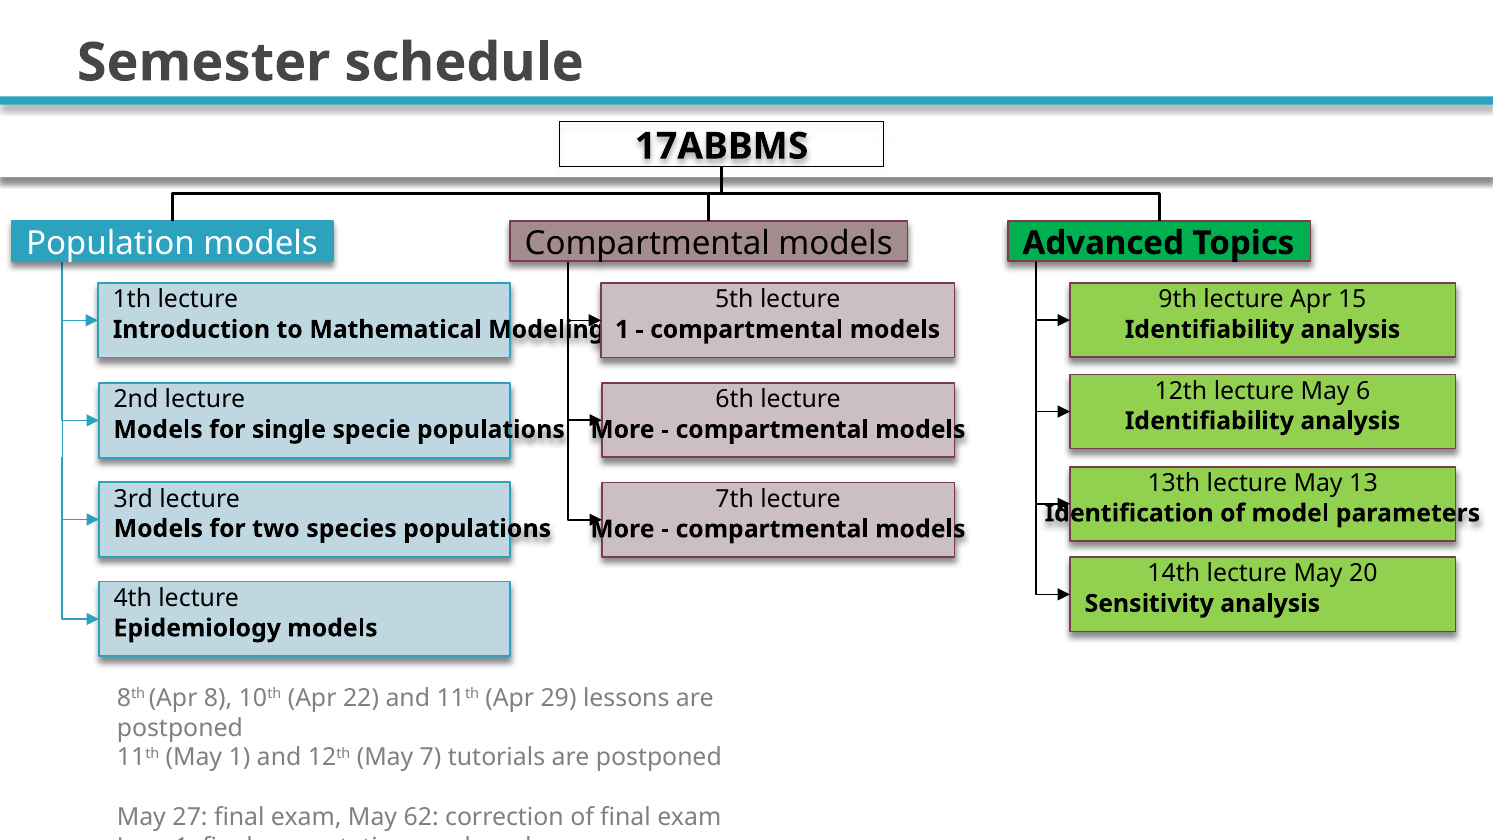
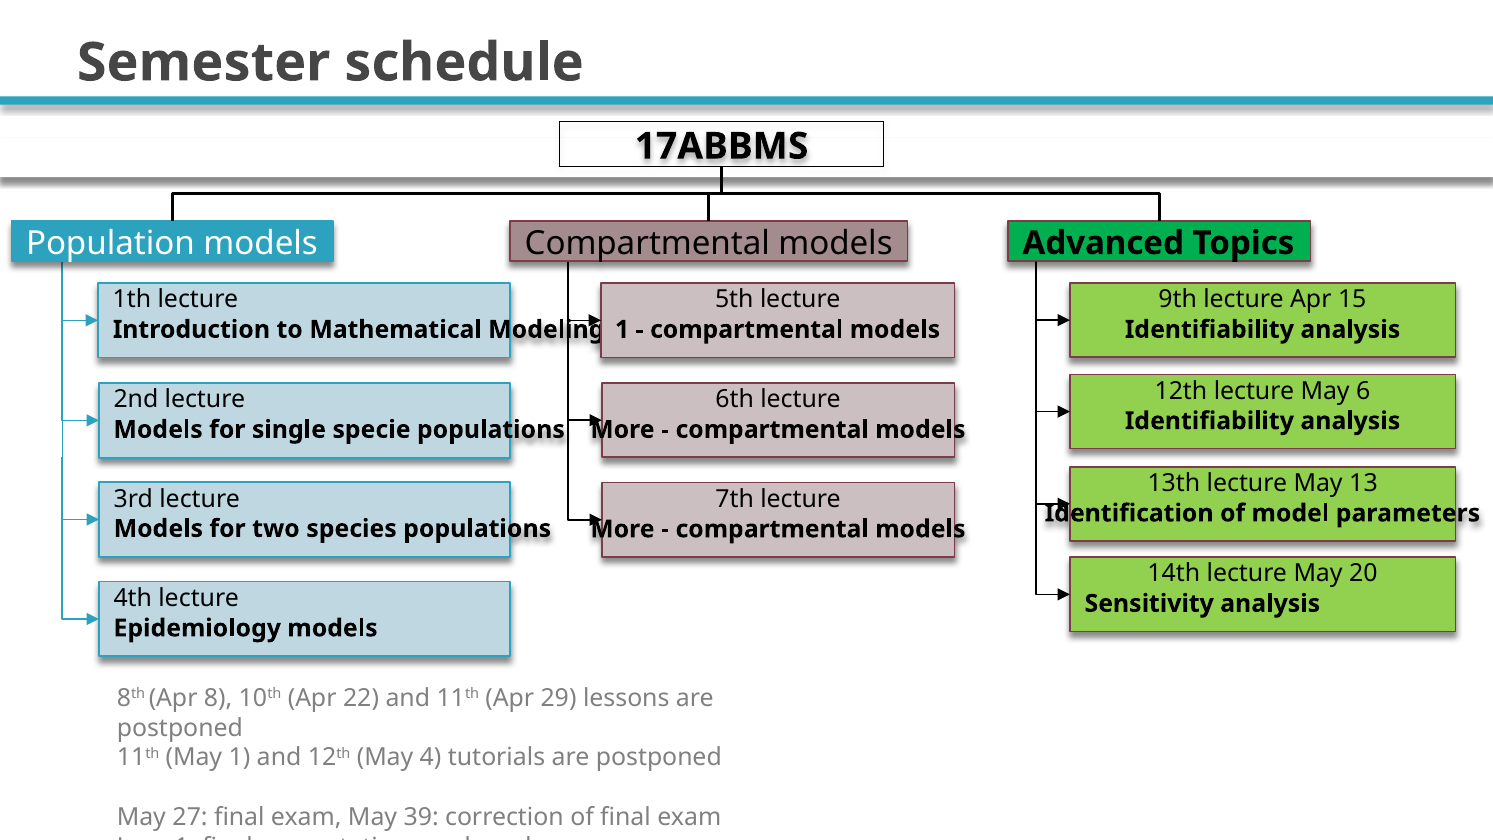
7: 7 -> 4 (431, 758)
62: 62 -> 39 (421, 817)
